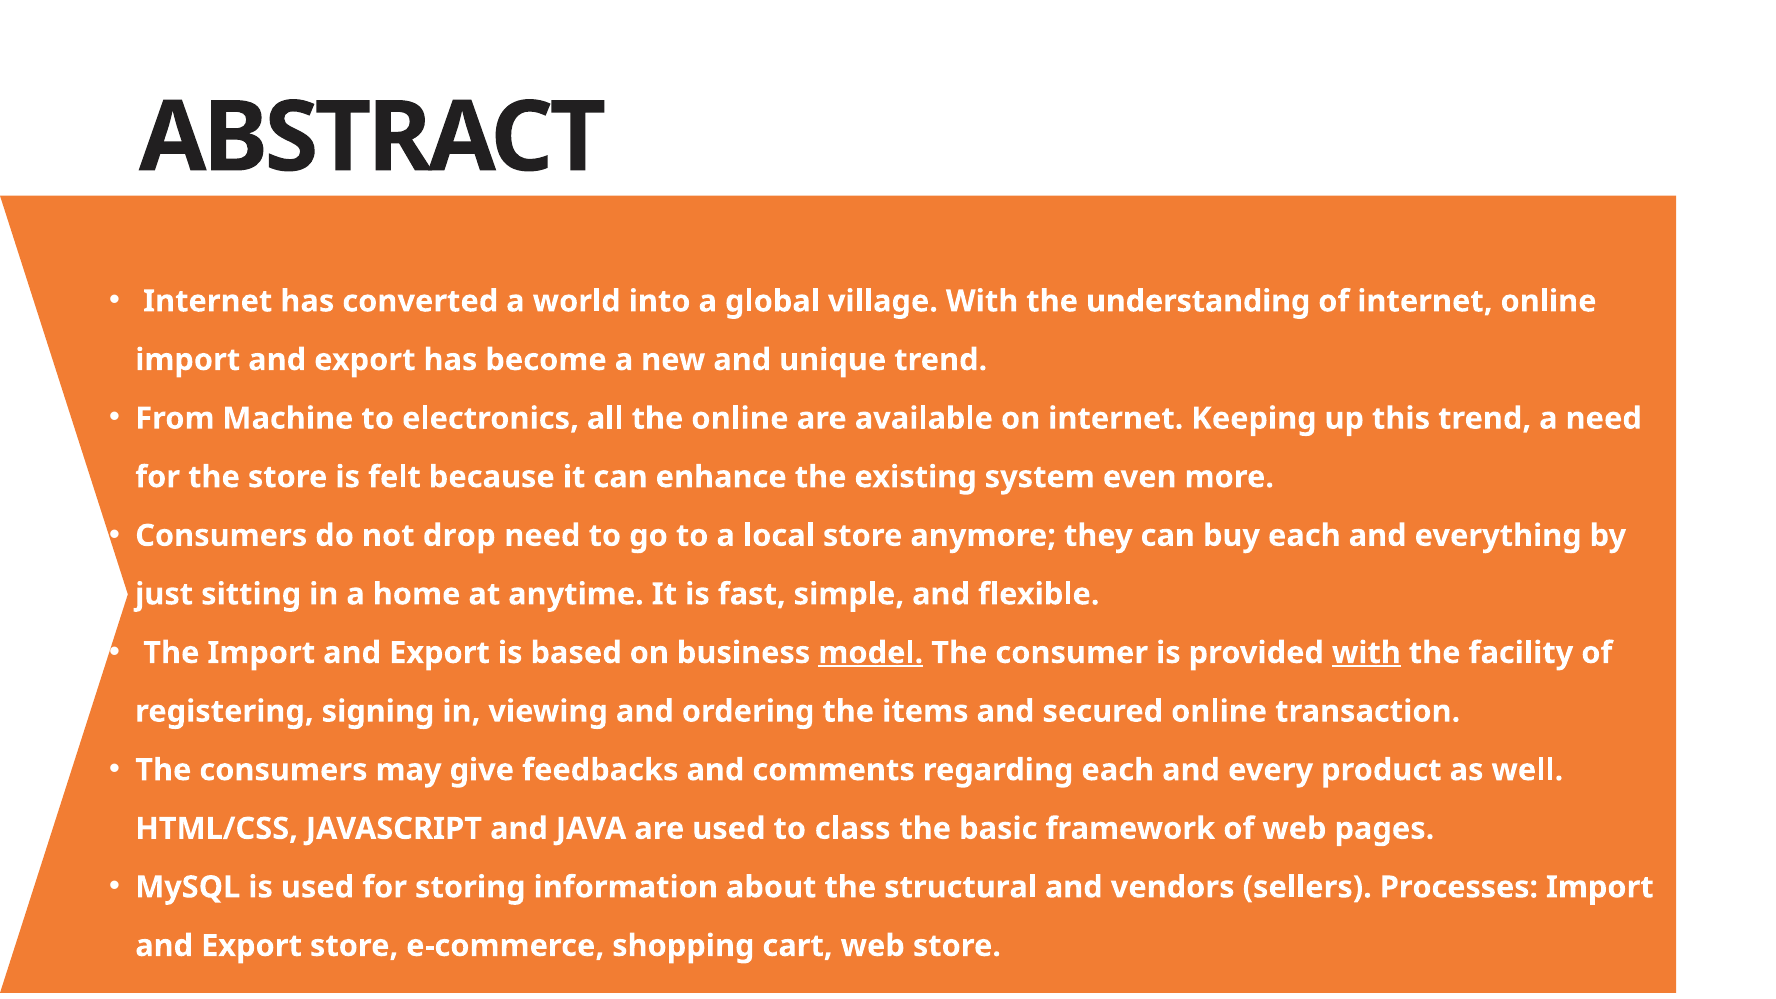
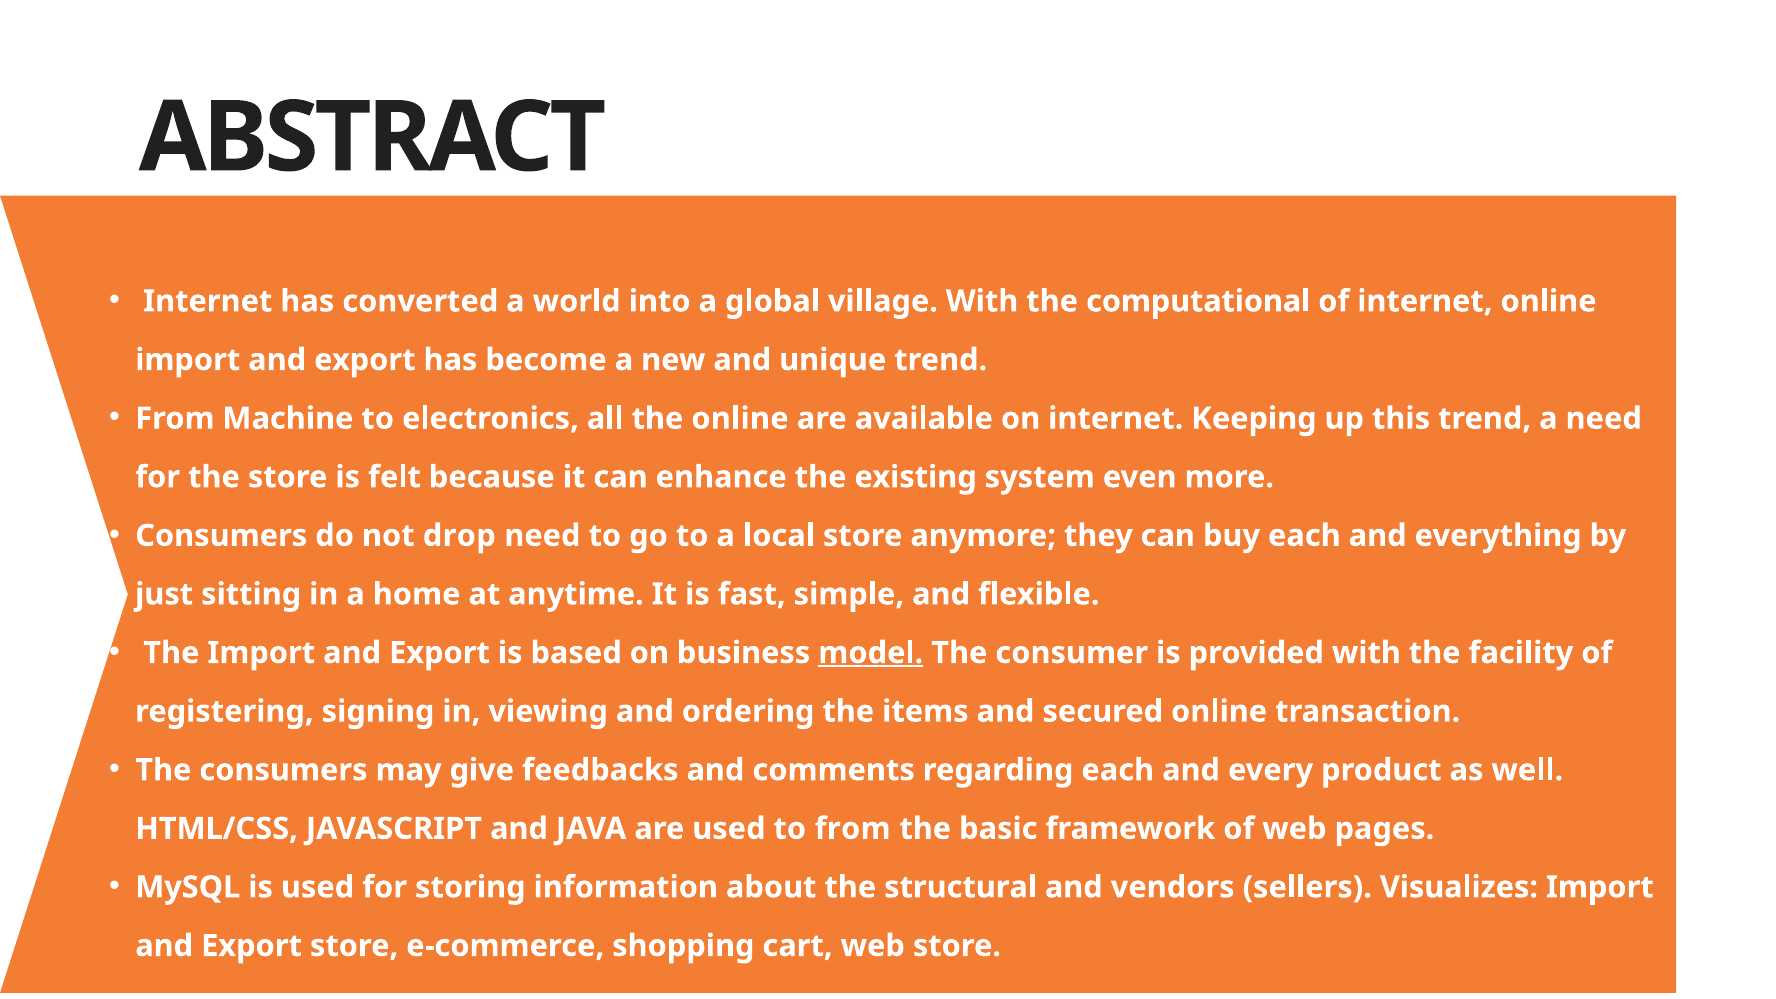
understanding: understanding -> computational (1198, 301)
with underline: present -> none (1366, 653)
to class: class -> from (853, 829)
Processes: Processes -> Visualizes (1459, 887)
